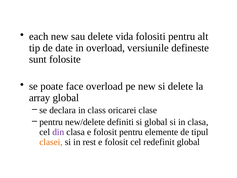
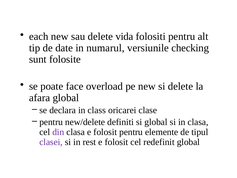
in overload: overload -> numarul (105, 48)
defineste: defineste -> checking (190, 48)
array: array -> afara (40, 98)
clasei colour: orange -> purple (51, 142)
